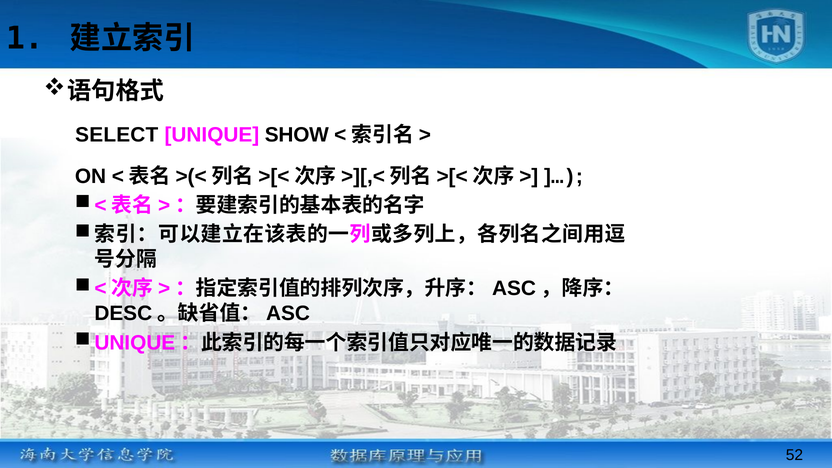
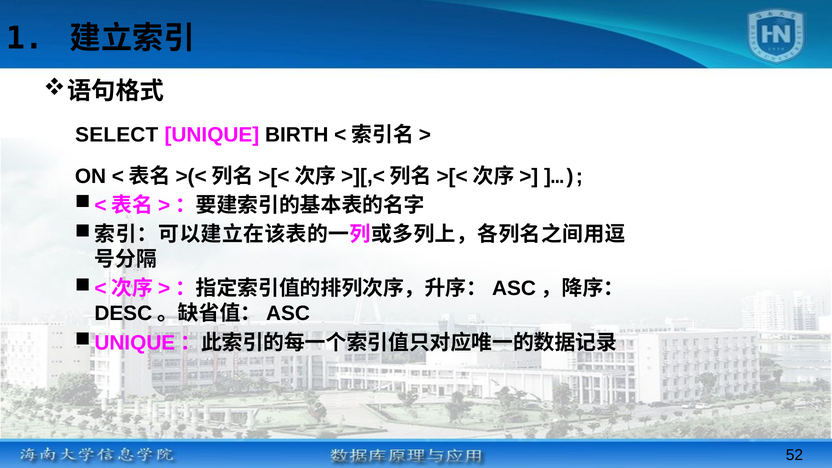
SHOW: SHOW -> BIRTH (297, 135)
